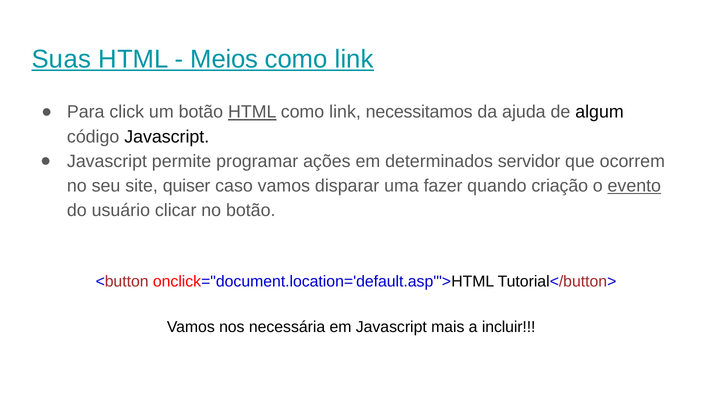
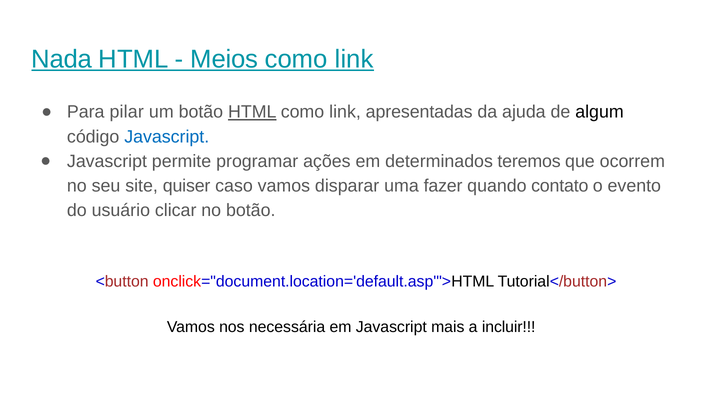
Suas: Suas -> Nada (62, 59)
click: click -> pilar (127, 112)
necessitamos: necessitamos -> apresentadas (419, 112)
Javascript colour: black -> blue (167, 137)
servidor: servidor -> teremos (529, 161)
criação: criação -> contato (560, 186)
evento underline: present -> none (634, 186)
